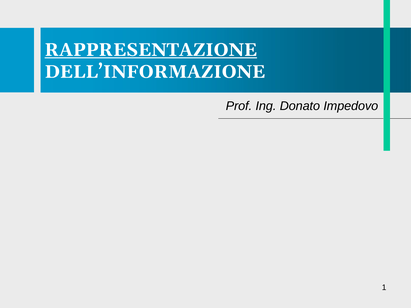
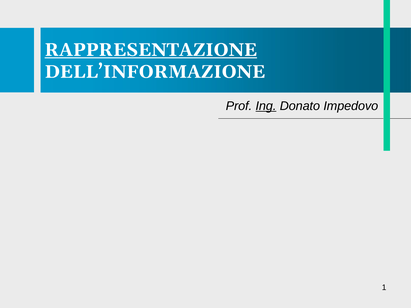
Ing underline: none -> present (266, 106)
